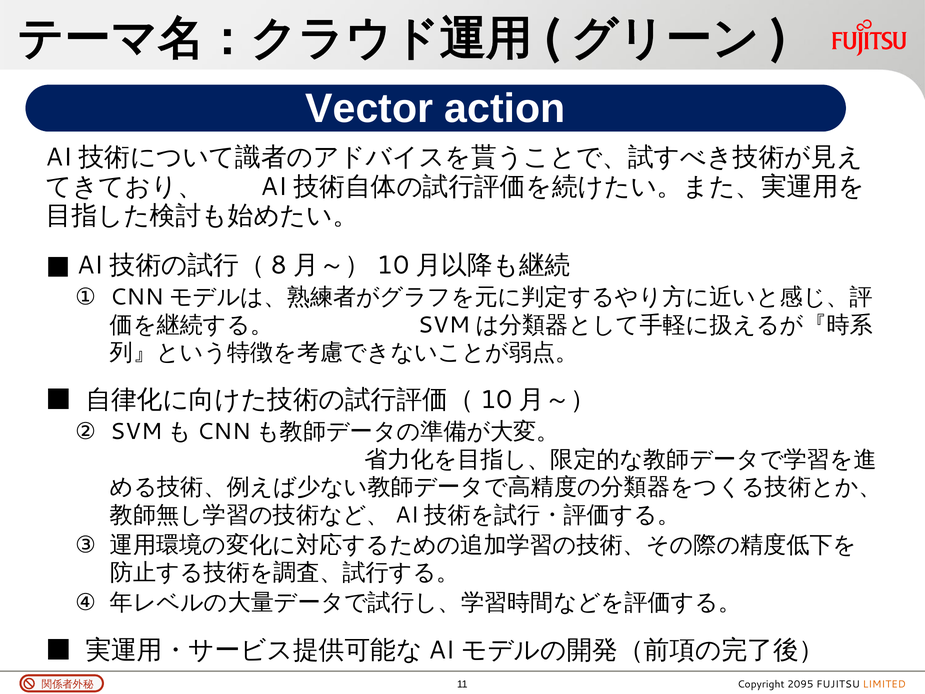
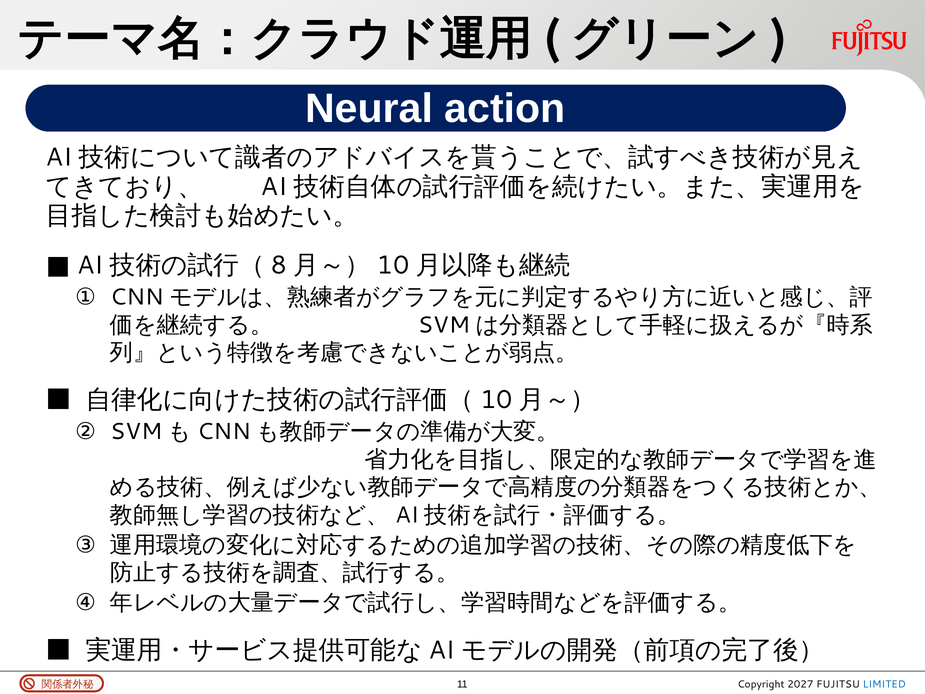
Vector: Vector -> Neural (369, 109)
2095: 2095 -> 2027 (800, 684)
LIMITED colour: orange -> blue (884, 684)
